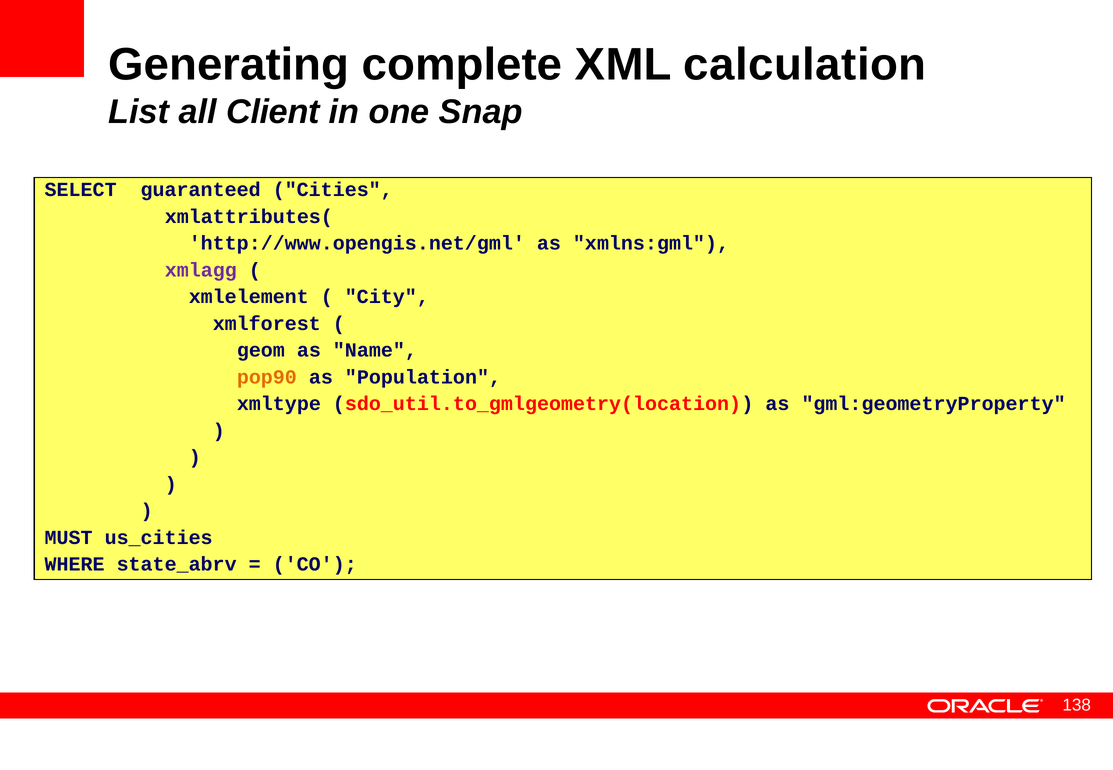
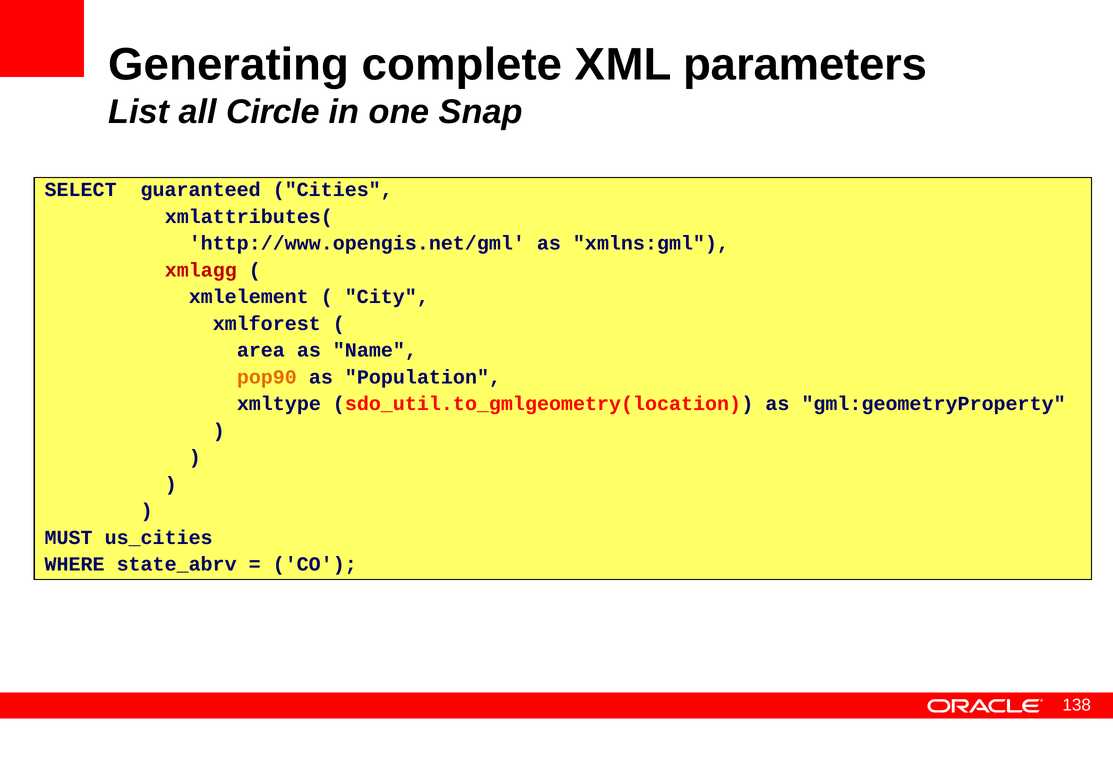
calculation: calculation -> parameters (805, 65)
Client: Client -> Circle (273, 112)
xmlagg colour: purple -> red (201, 270)
geom: geom -> area (261, 350)
